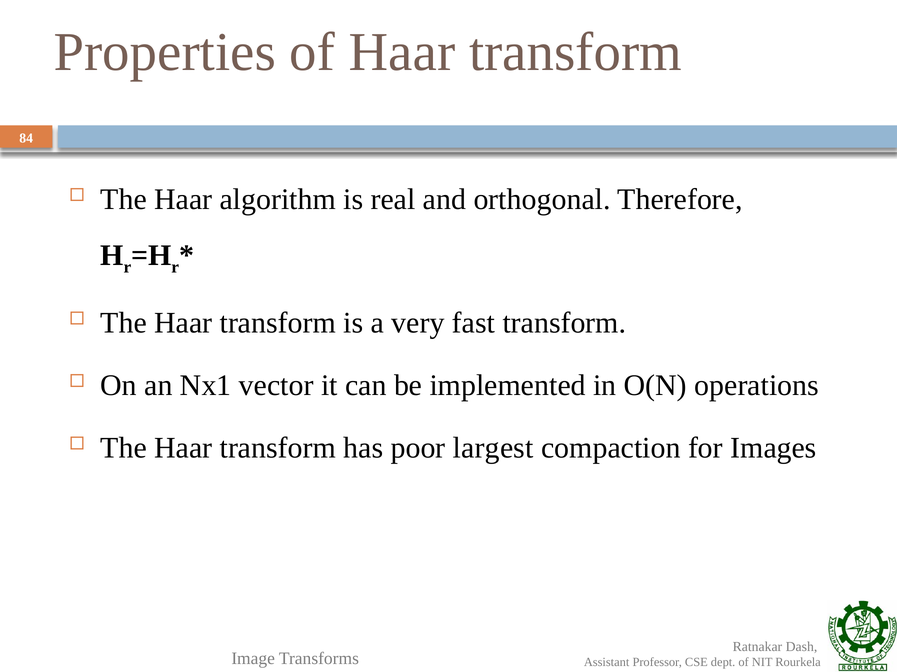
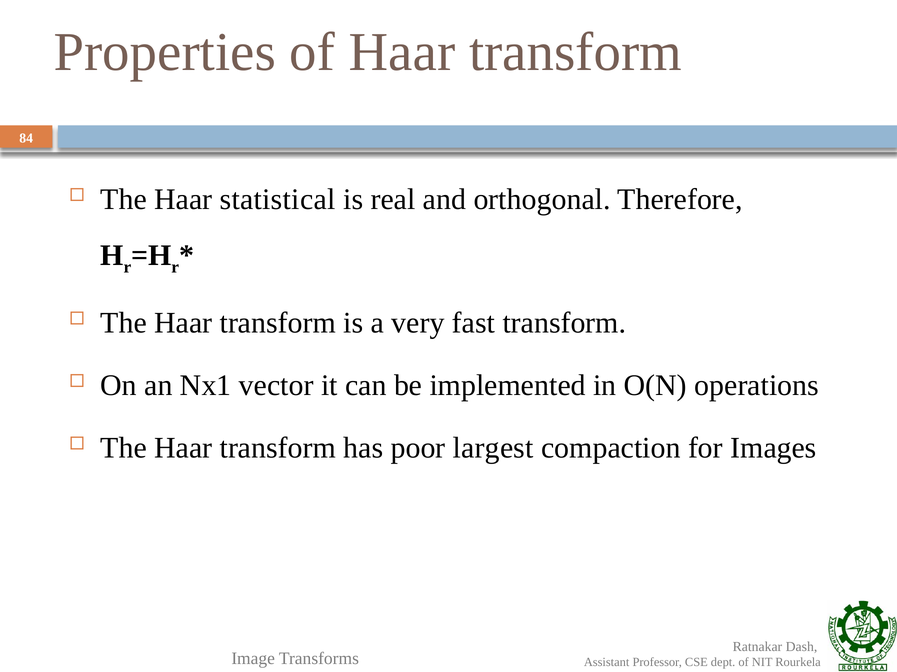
algorithm: algorithm -> statistical (278, 199)
